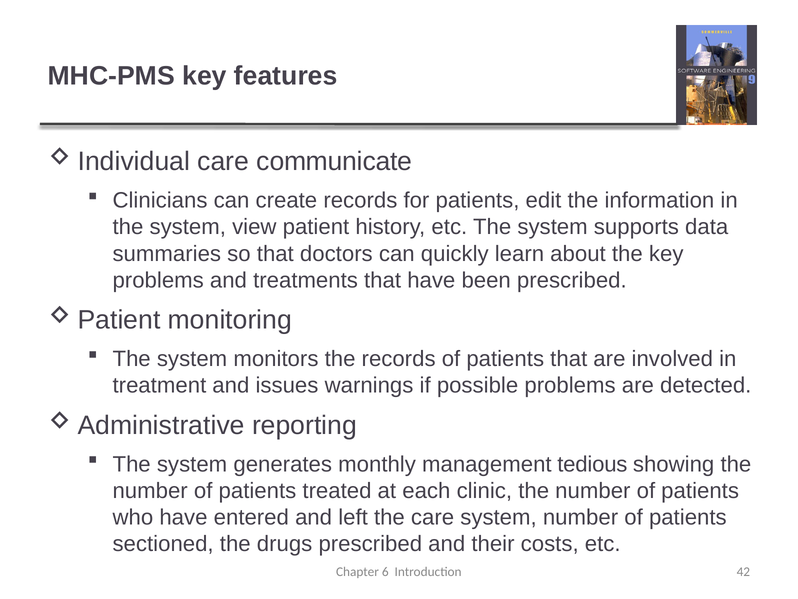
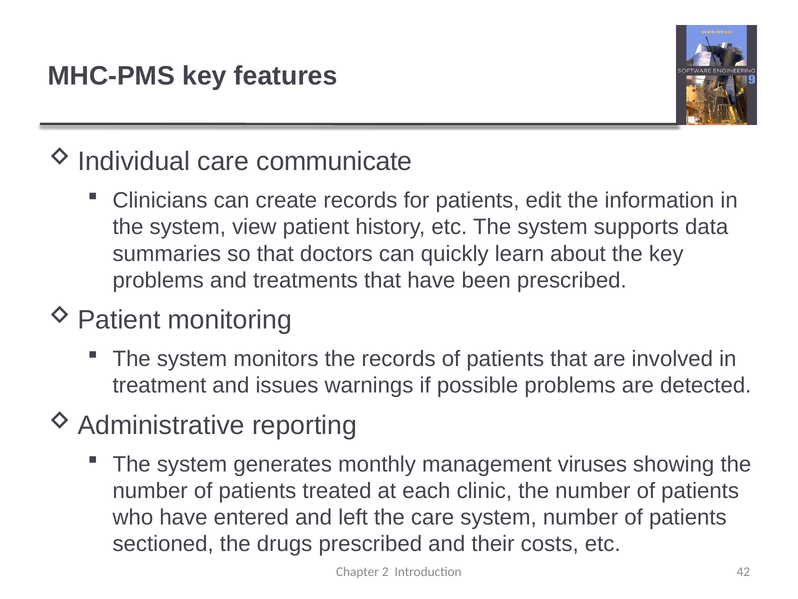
tedious: tedious -> viruses (592, 464)
6: 6 -> 2 (385, 572)
